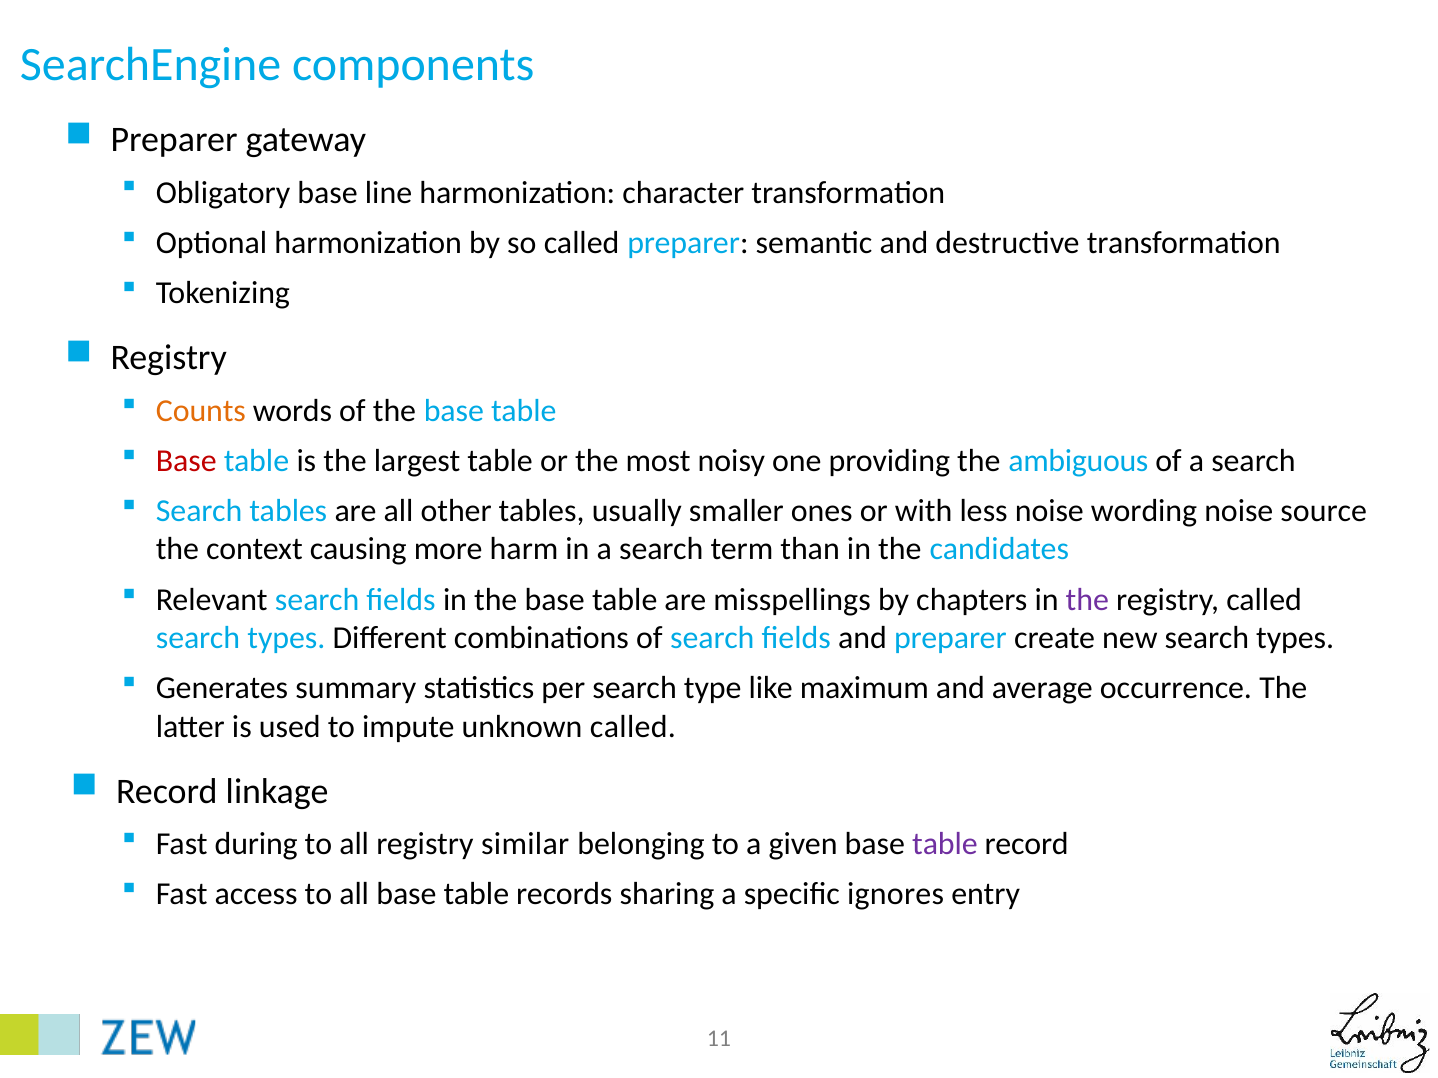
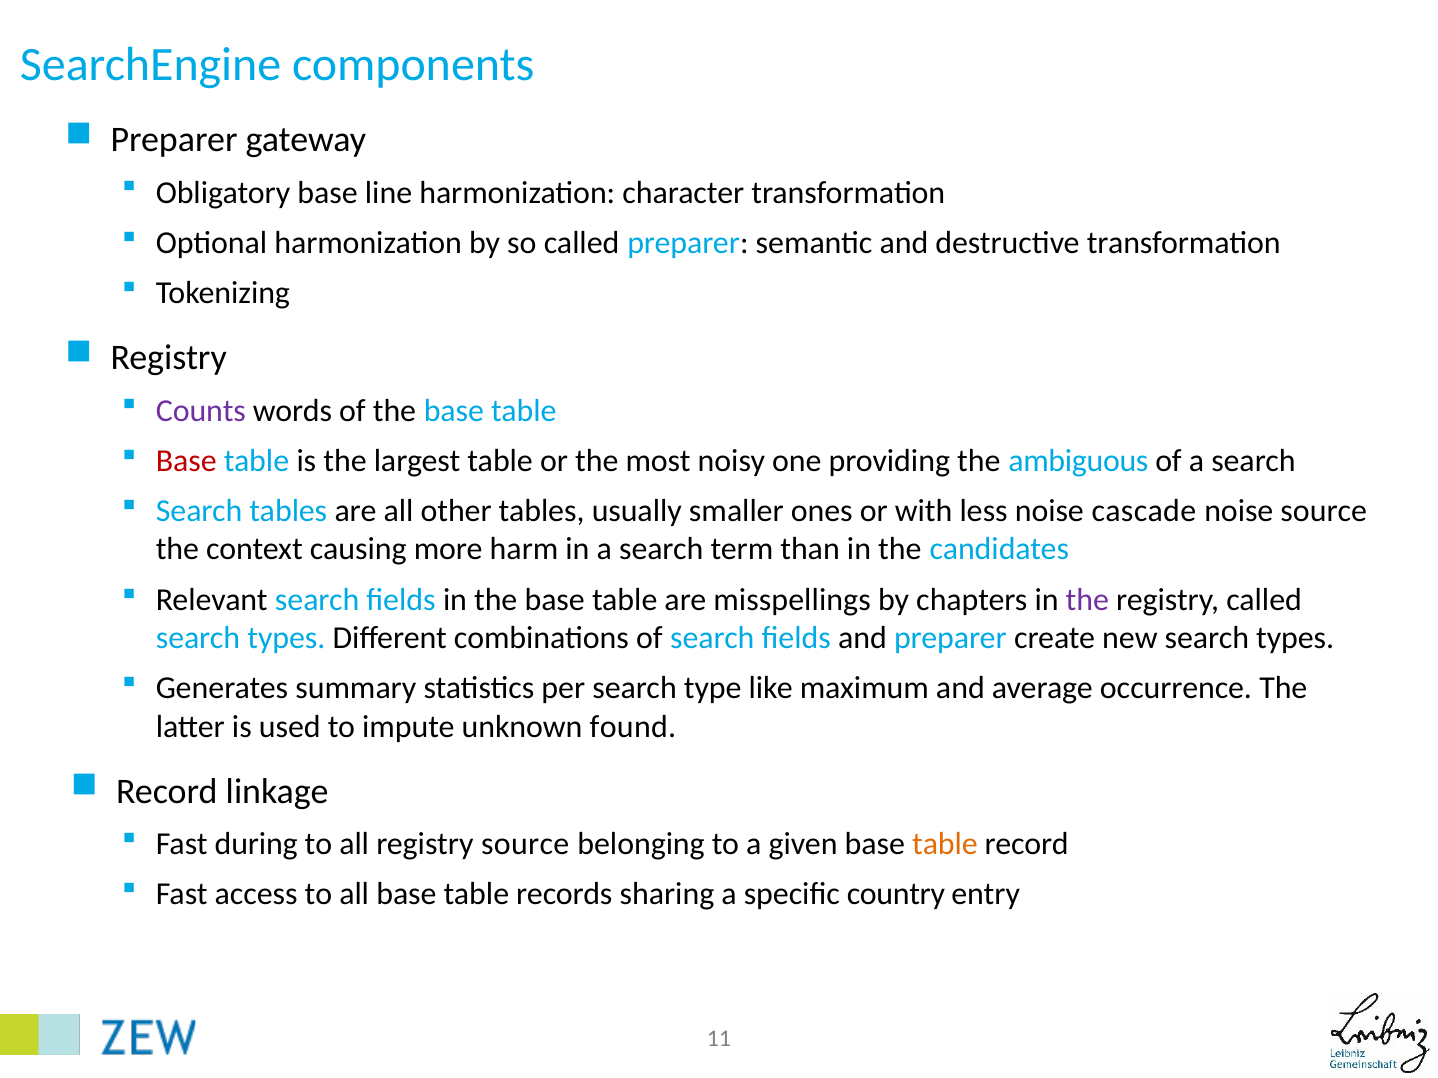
Counts colour: orange -> purple (201, 411)
wording: wording -> cascade (1144, 511)
unknown called: called -> found (633, 727)
registry similar: similar -> source (525, 844)
table colour: purple -> orange (945, 844)
ignores: ignores -> country (896, 895)
